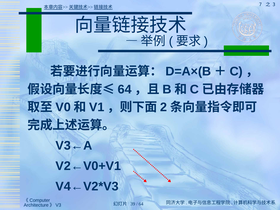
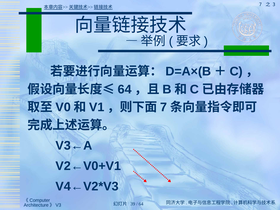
2: 2 -> 7 (164, 107)
